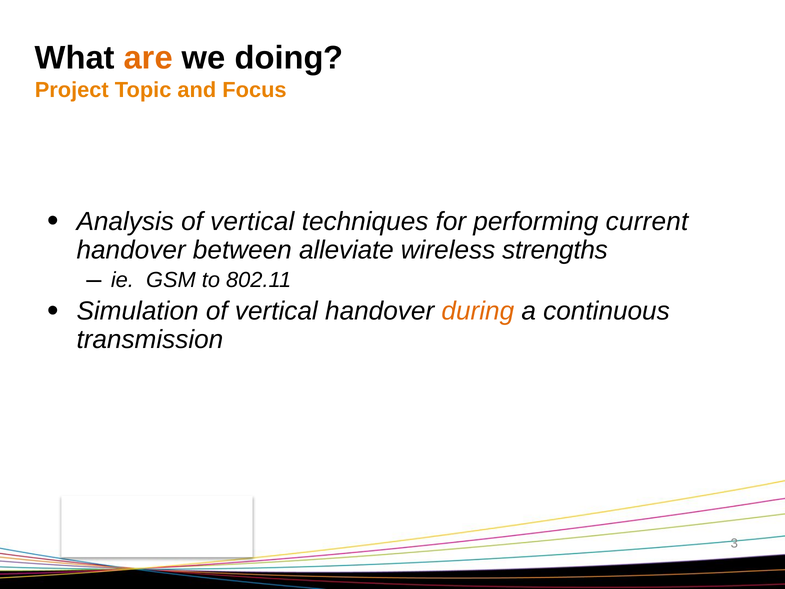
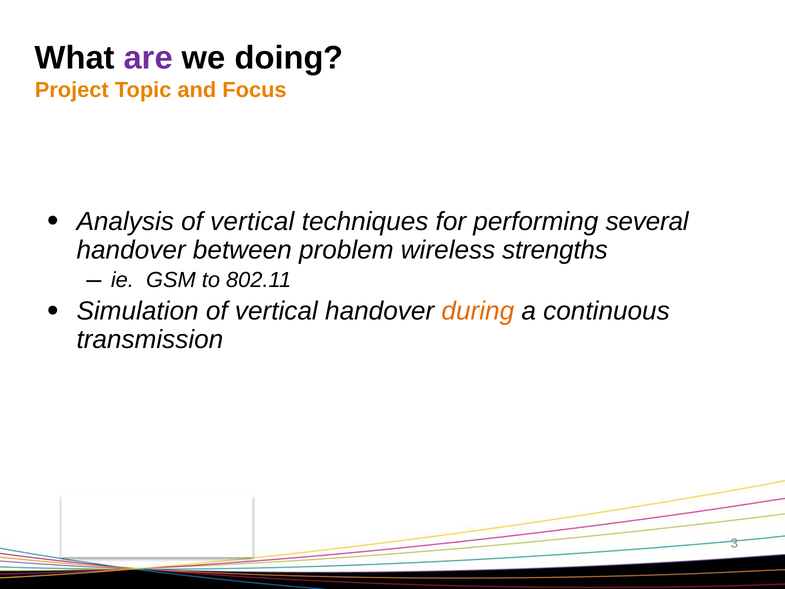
are colour: orange -> purple (148, 58)
current: current -> several (647, 222)
alleviate: alleviate -> problem (346, 250)
